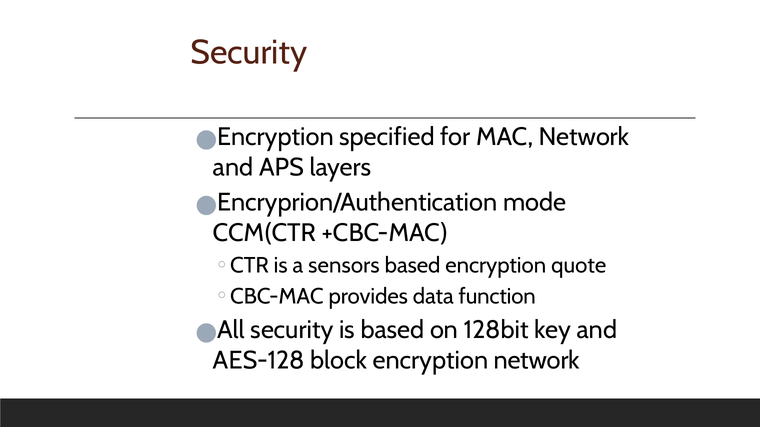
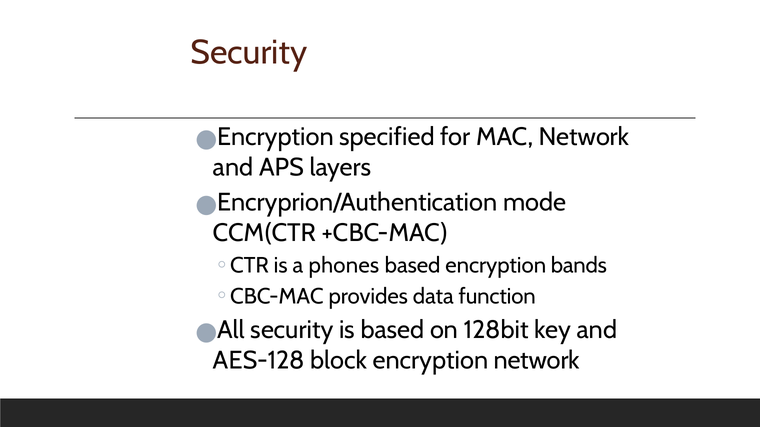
sensors: sensors -> phones (344, 266)
quote: quote -> bands (579, 266)
